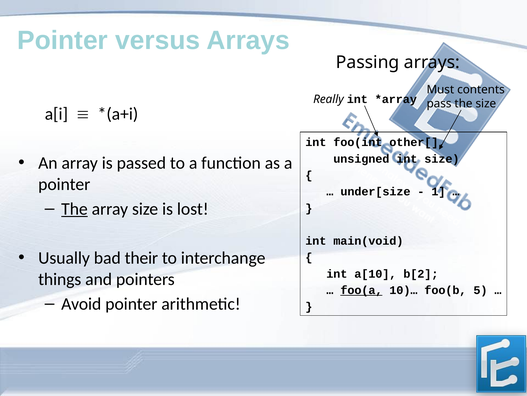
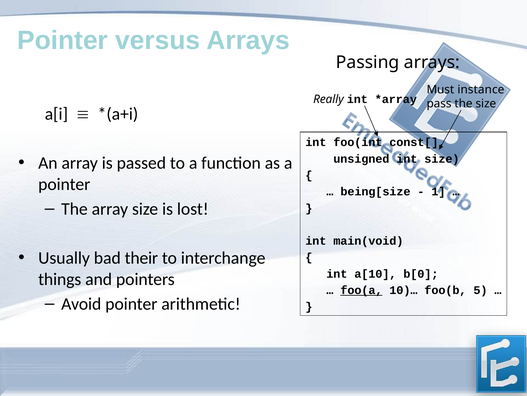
contents: contents -> instance (481, 89)
other[: other[ -> const[ (417, 142)
under[size: under[size -> being[size (375, 191)
The underline: present -> none (74, 208)
b[2: b[2 -> b[0 (421, 273)
